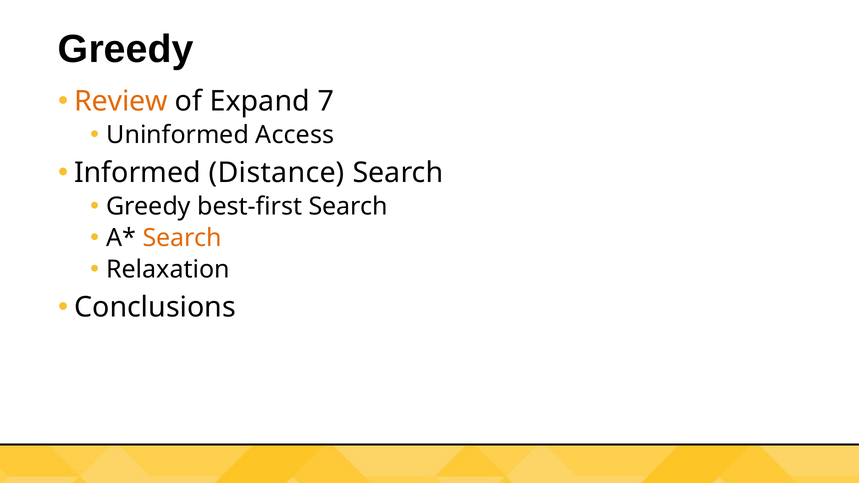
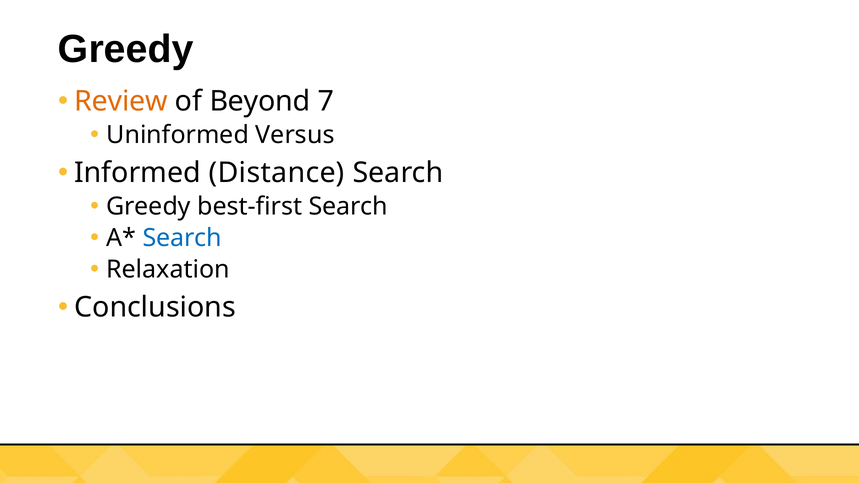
Expand: Expand -> Beyond (260, 102)
Access: Access -> Versus (295, 135)
Search colour: orange -> blue (182, 238)
